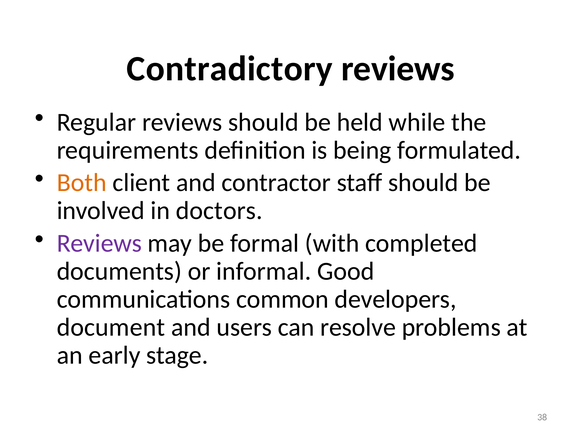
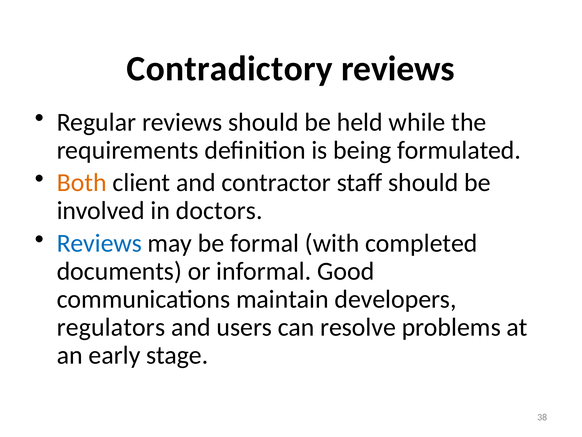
Reviews colour: purple -> blue (99, 243)
common: common -> maintain (282, 299)
document: document -> regulators (111, 327)
